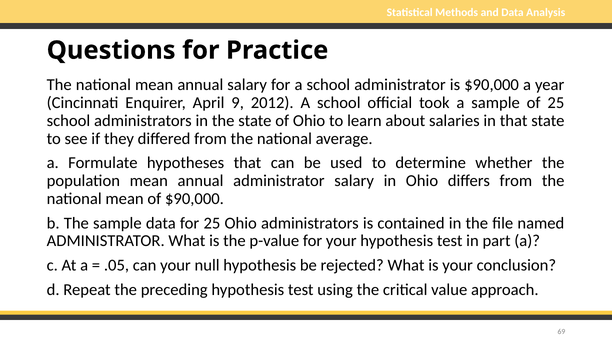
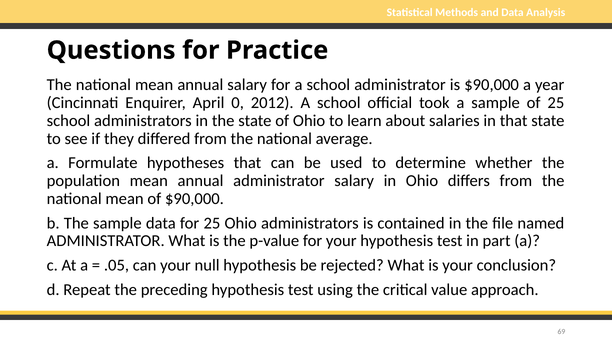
9: 9 -> 0 (238, 103)
